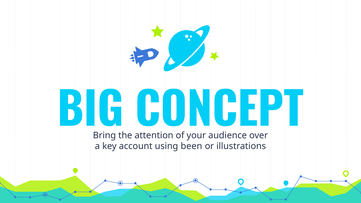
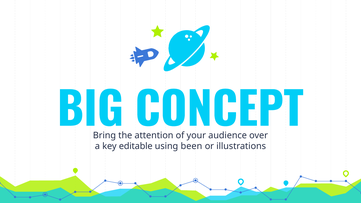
account: account -> editable (136, 146)
